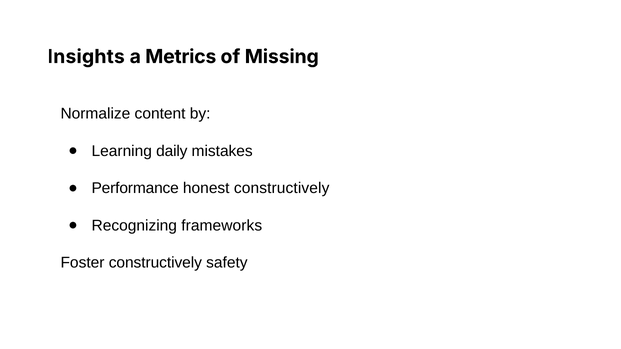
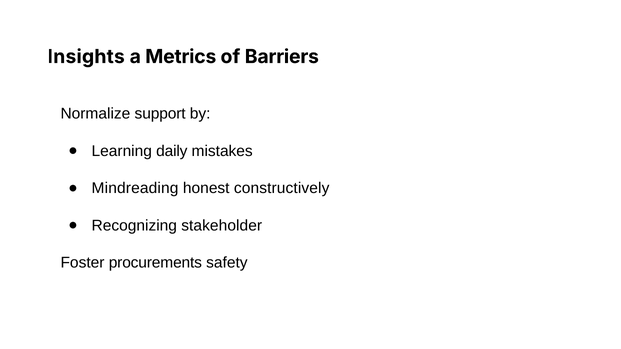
Missing: Missing -> Barriers (282, 57)
content: content -> support (160, 114)
Performance: Performance -> Mindreading (135, 188)
frameworks: frameworks -> stakeholder (222, 226)
Foster constructively: constructively -> procurements (155, 263)
